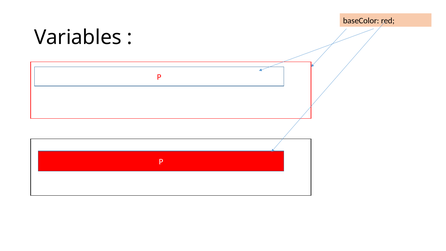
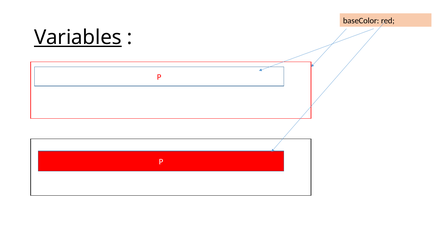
Variables underline: none -> present (78, 37)
